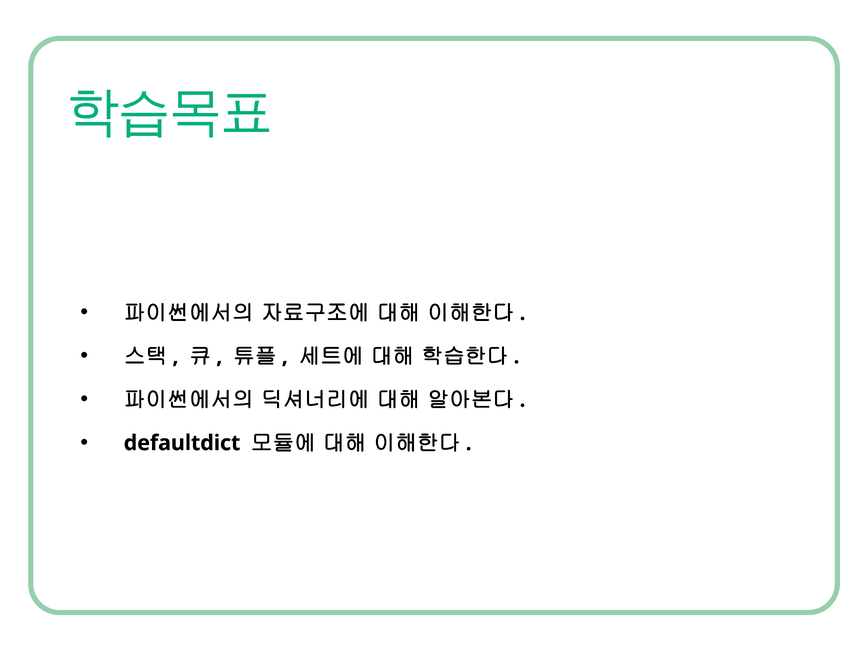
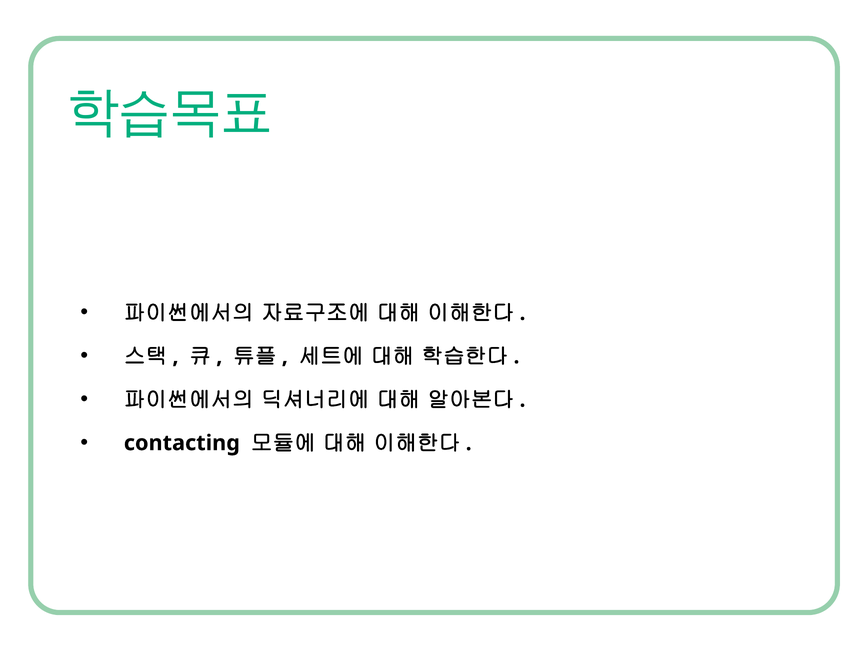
defaultdict: defaultdict -> contacting (182, 443)
